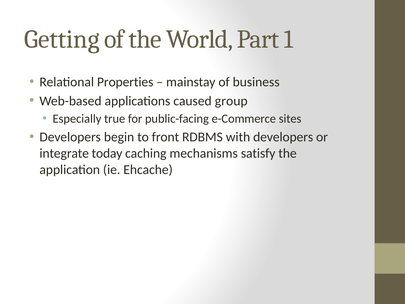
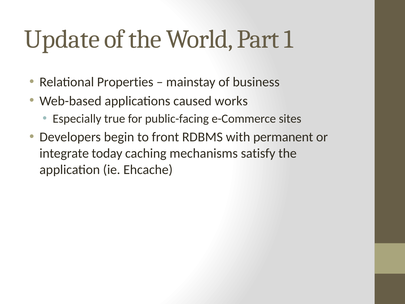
Getting: Getting -> Update (62, 39)
group: group -> works (231, 101)
with developers: developers -> permanent (283, 137)
